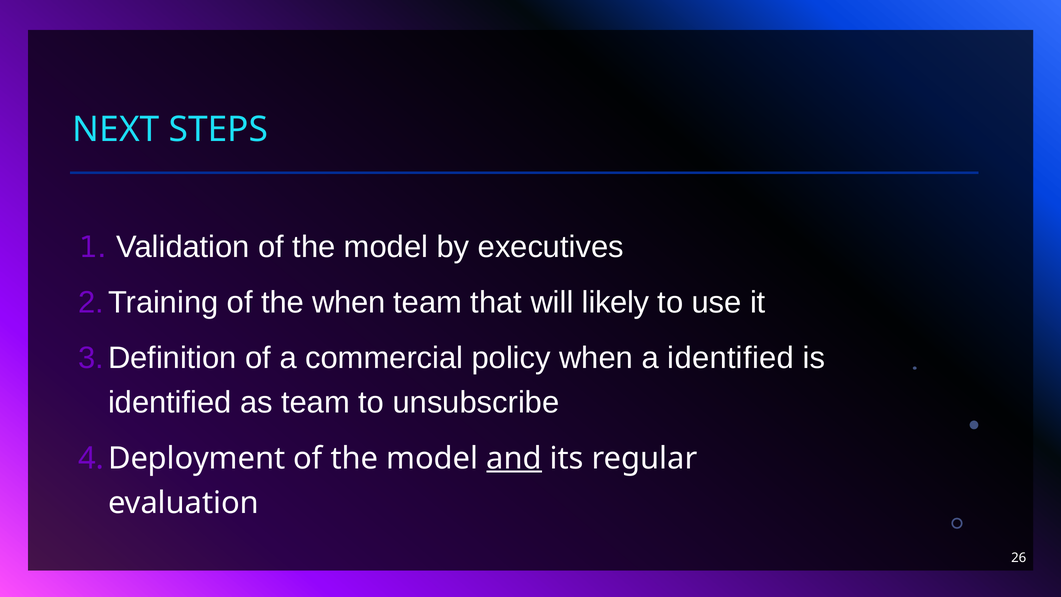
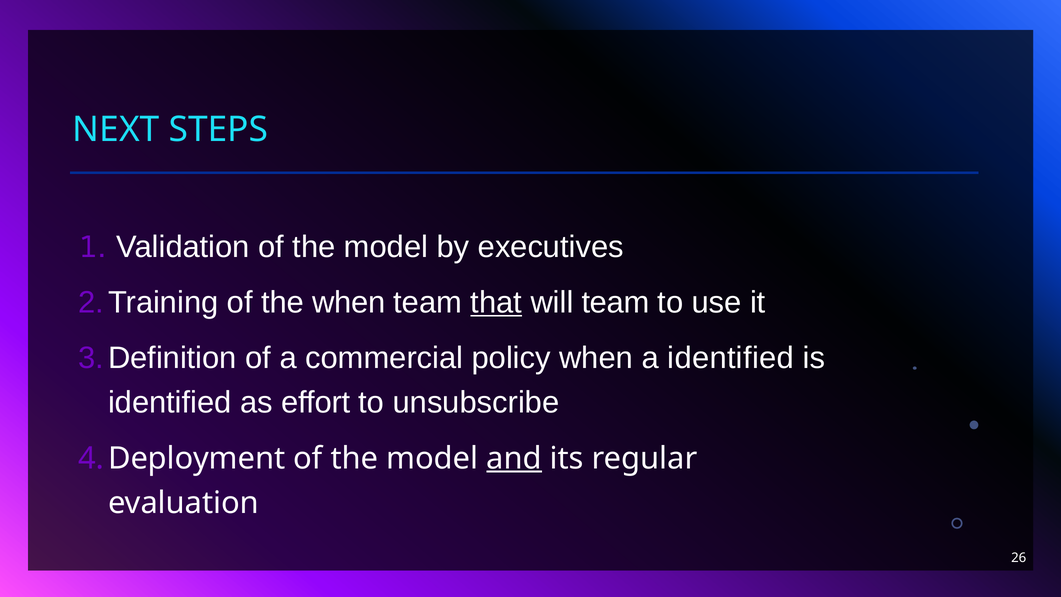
that underline: none -> present (496, 302)
will likely: likely -> team (616, 302)
as team: team -> effort (316, 403)
